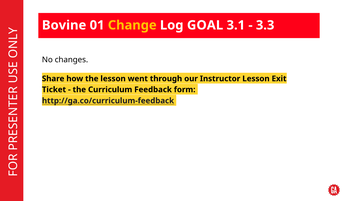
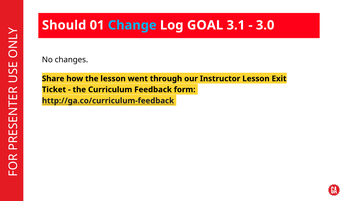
Bovine: Bovine -> Should (64, 25)
Change colour: yellow -> light blue (132, 25)
3.3: 3.3 -> 3.0 (265, 25)
